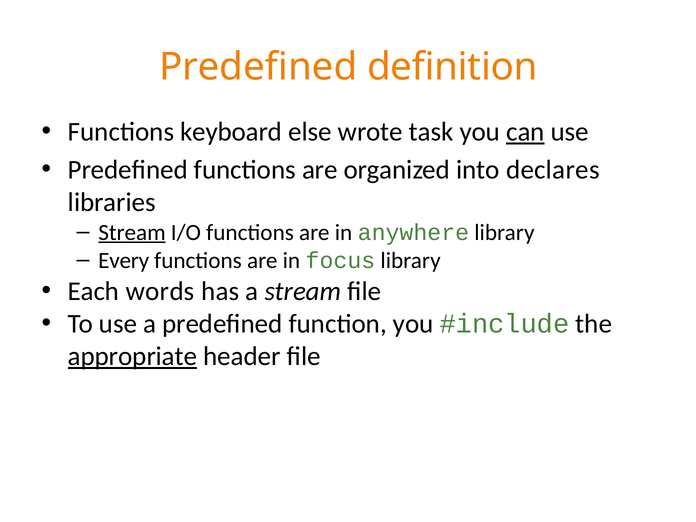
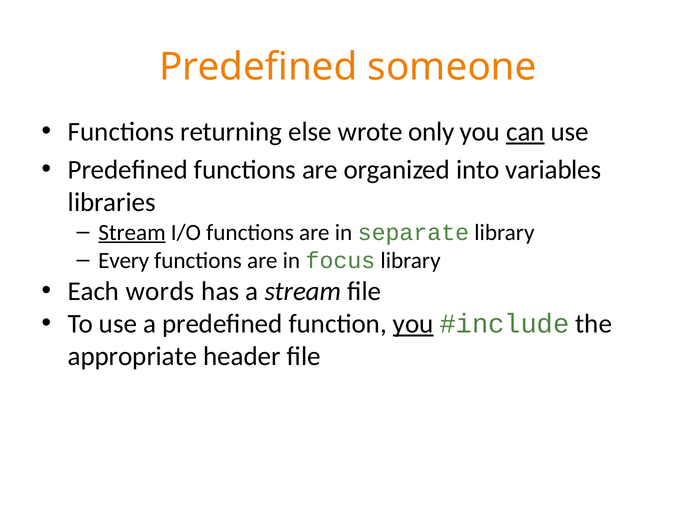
definition: definition -> someone (452, 67)
keyboard: keyboard -> returning (231, 132)
task: task -> only (431, 132)
declares: declares -> variables (553, 170)
anywhere: anywhere -> separate (413, 232)
you underline: none -> present (413, 324)
appropriate underline: present -> none (133, 356)
